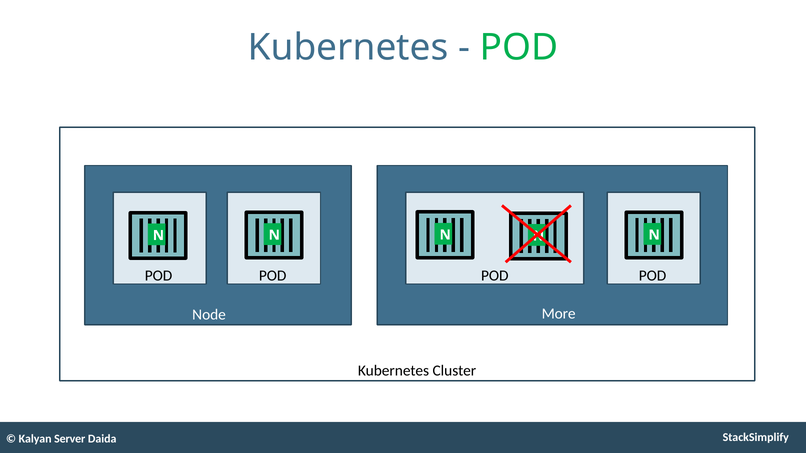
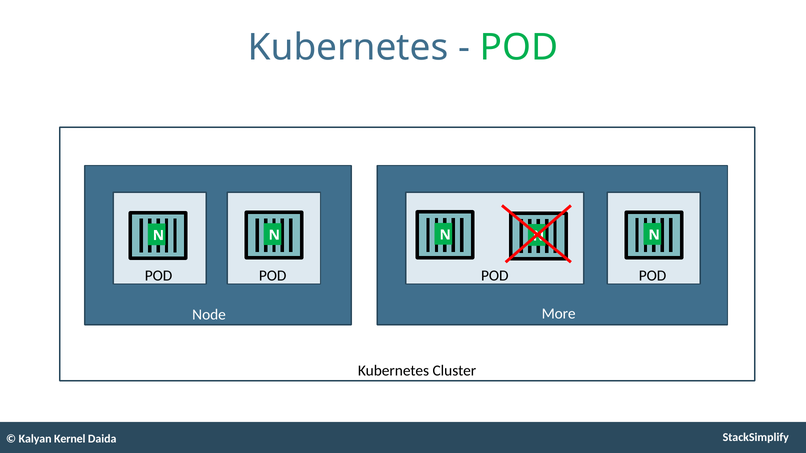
Server: Server -> Kernel (70, 439)
